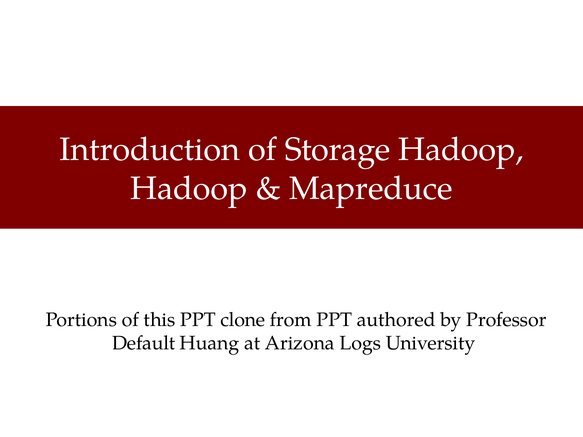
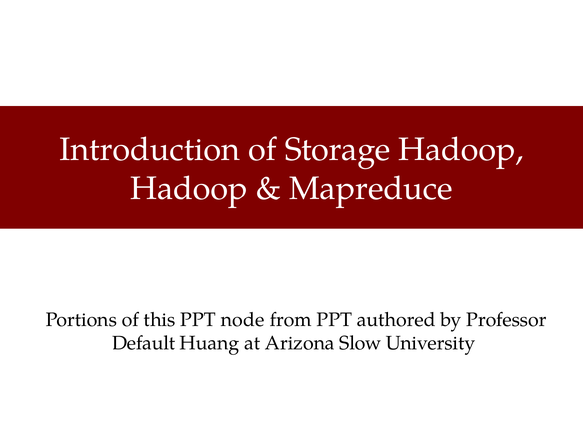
clone: clone -> node (243, 320)
Logs: Logs -> Slow (360, 343)
